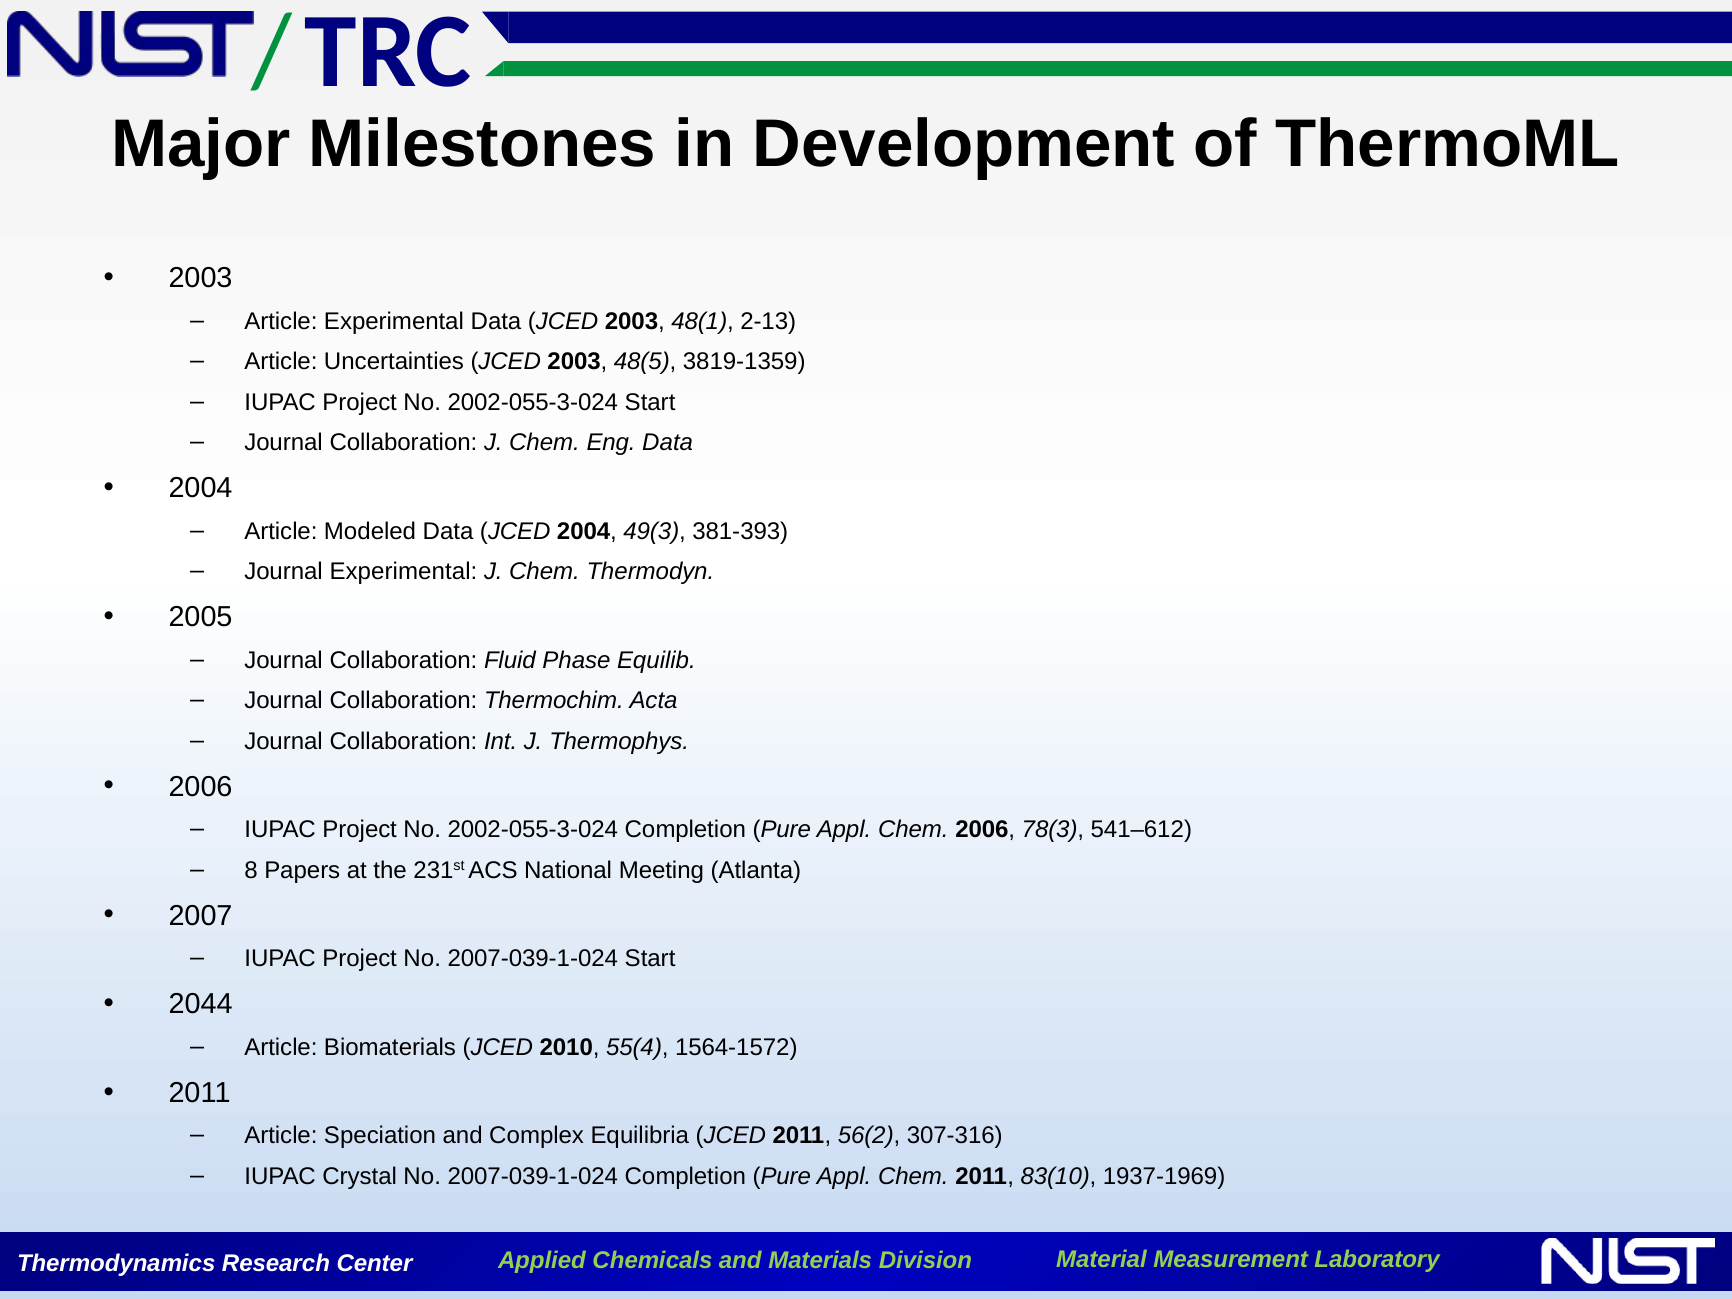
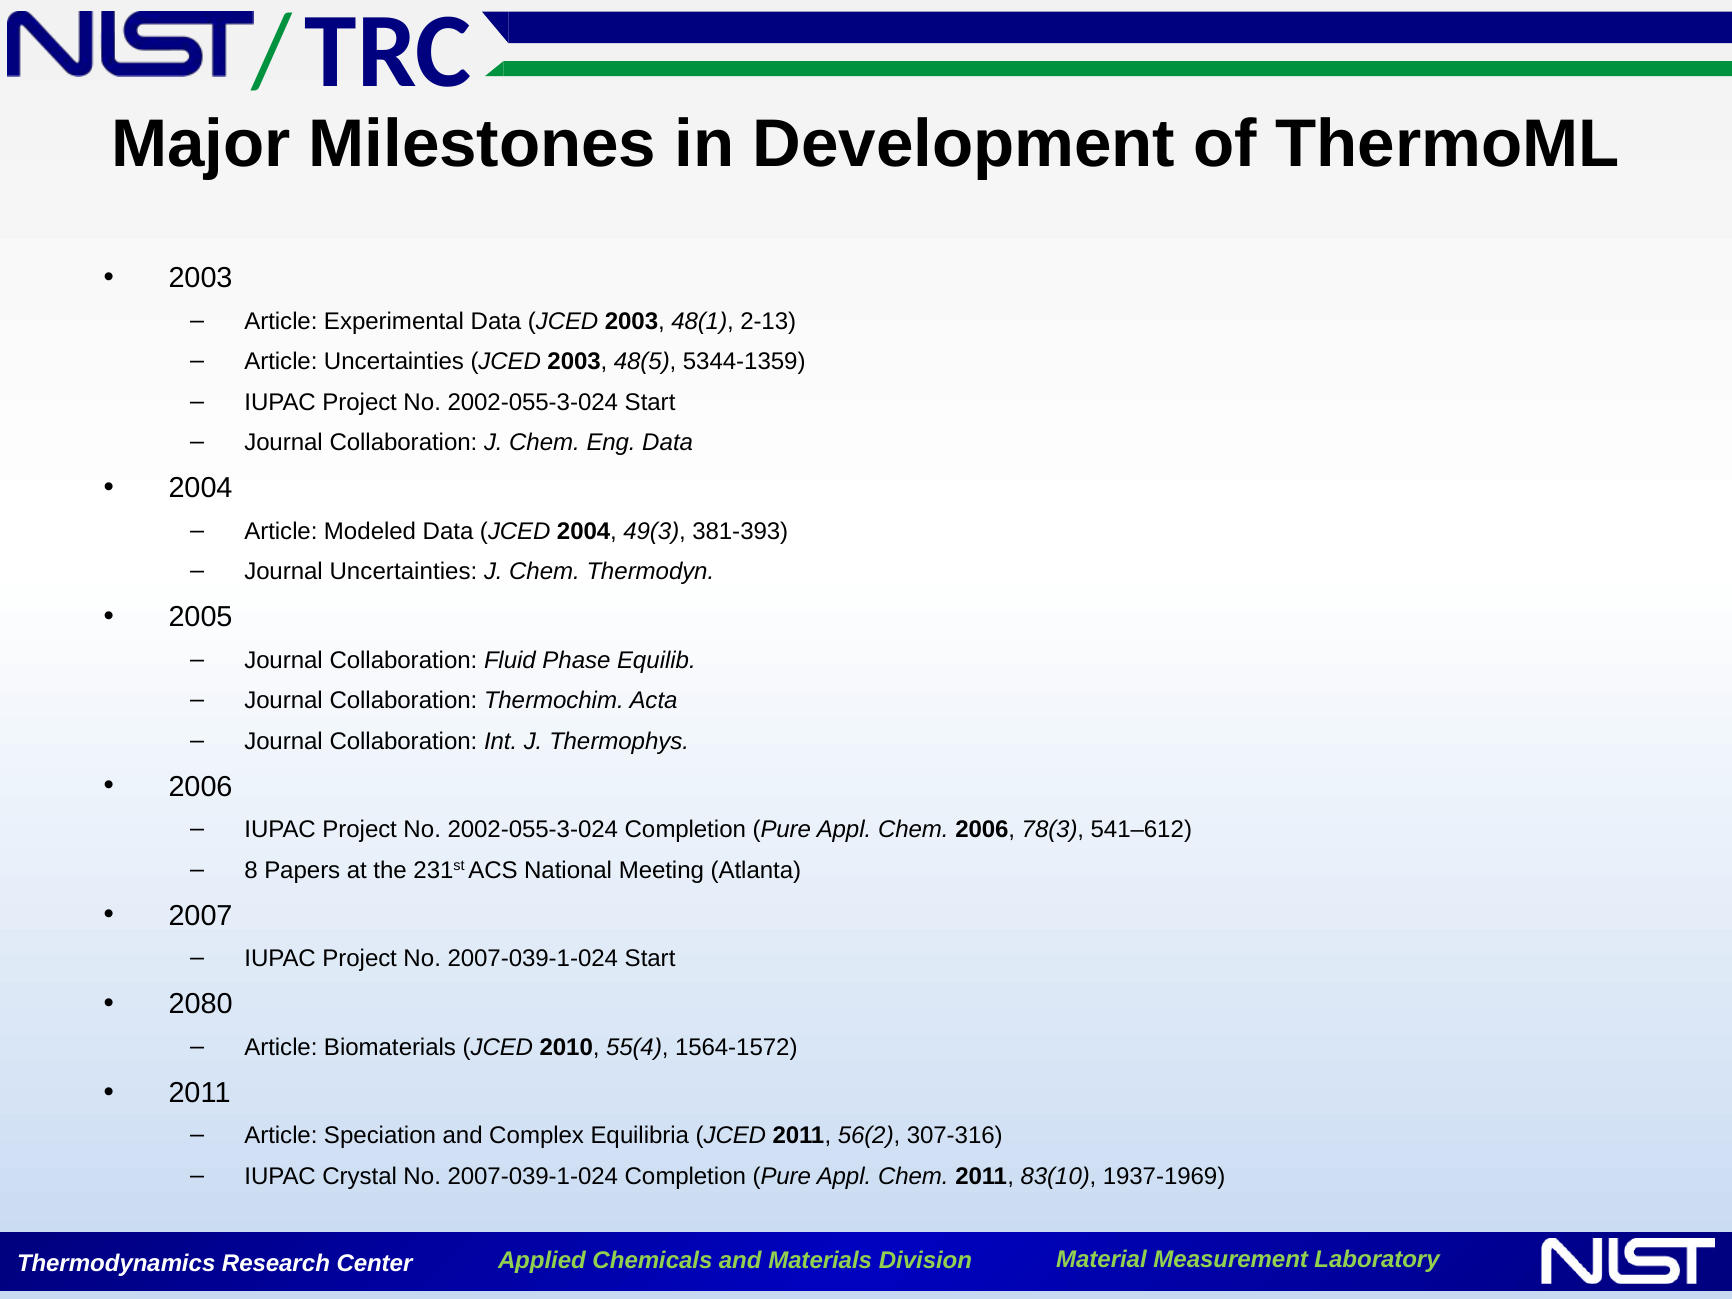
3819-1359: 3819-1359 -> 5344-1359 (744, 362)
Journal Experimental: Experimental -> Uncertainties (403, 572)
2044: 2044 -> 2080 (201, 1004)
